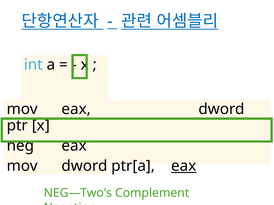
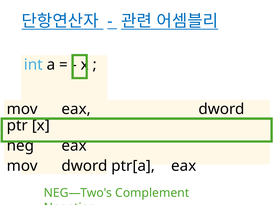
eax underline: present -> none (184, 166)
